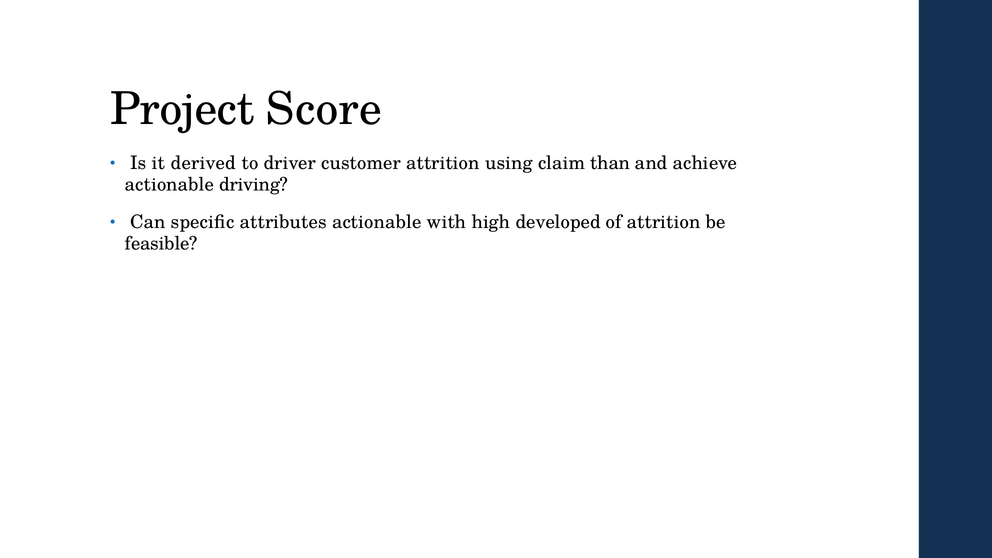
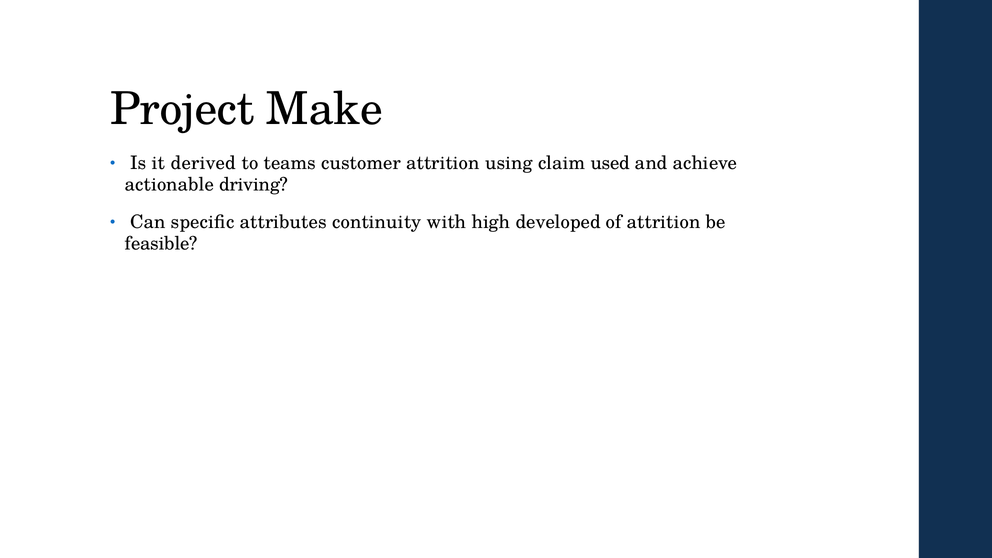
Score: Score -> Make (324, 109)
driver: driver -> teams (290, 163)
than: than -> used (610, 163)
attributes actionable: actionable -> continuity (377, 222)
